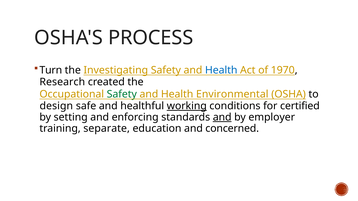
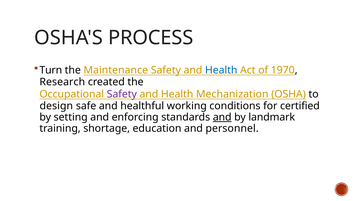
Investigating: Investigating -> Maintenance (116, 70)
Safety colour: green -> purple (122, 94)
Environmental: Environmental -> Mechanization (232, 94)
working underline: present -> none (187, 106)
employer: employer -> landmark (272, 117)
separate: separate -> shortage (107, 129)
concerned: concerned -> personnel (232, 129)
